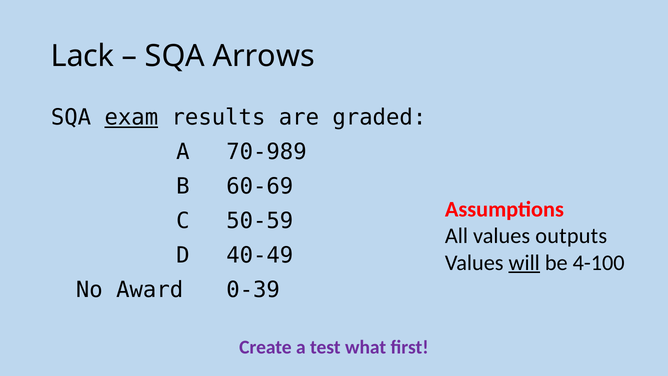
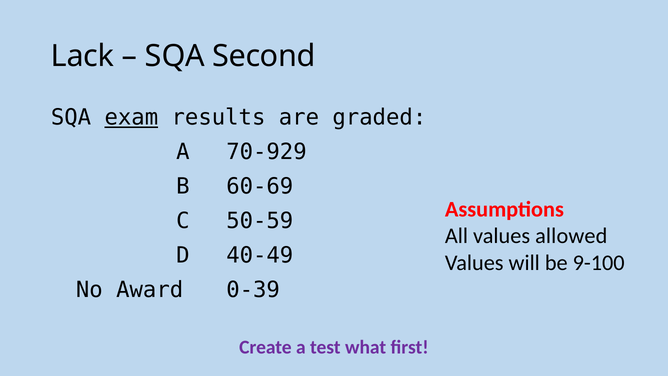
Arrows: Arrows -> Second (264, 56)
70-989: 70-989 -> 70-929 (266, 152)
outputs: outputs -> allowed (571, 236)
will underline: present -> none (524, 263)
4-100: 4-100 -> 9-100 (599, 263)
